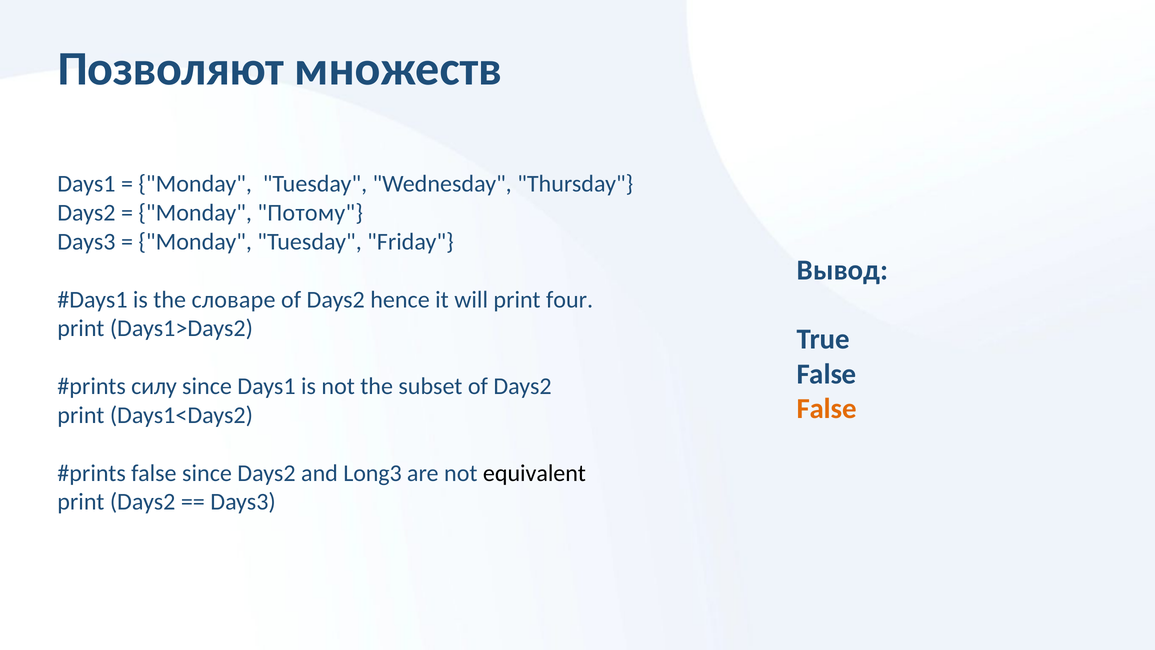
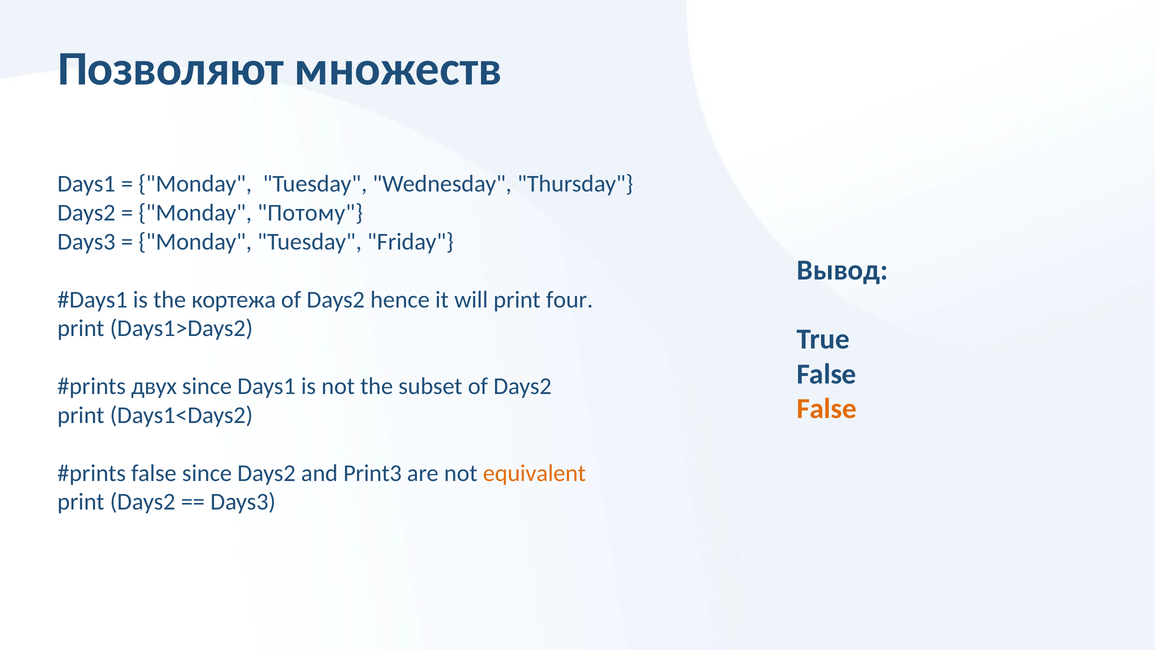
словаре: словаре -> кортежа (234, 300)
силу: силу -> двух (154, 386)
Long3: Long3 -> Print3 (373, 473)
equivalent colour: black -> orange (534, 473)
